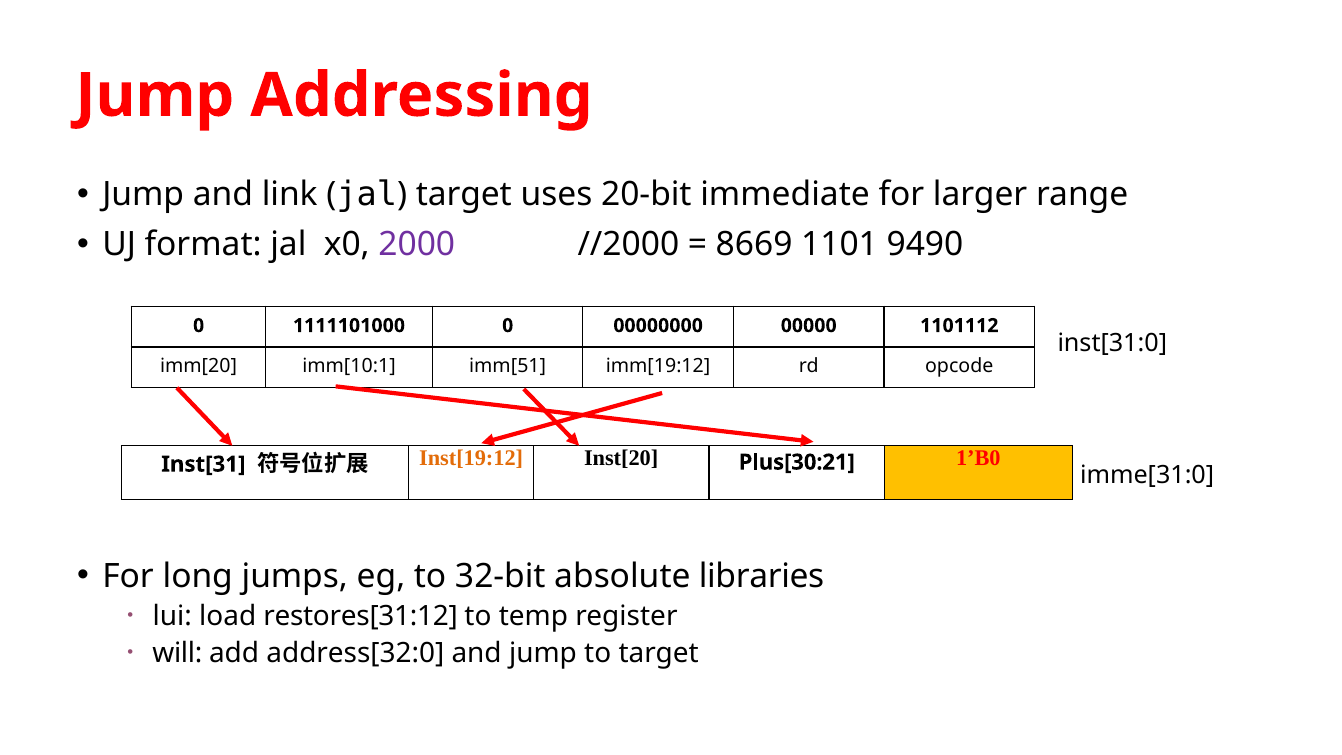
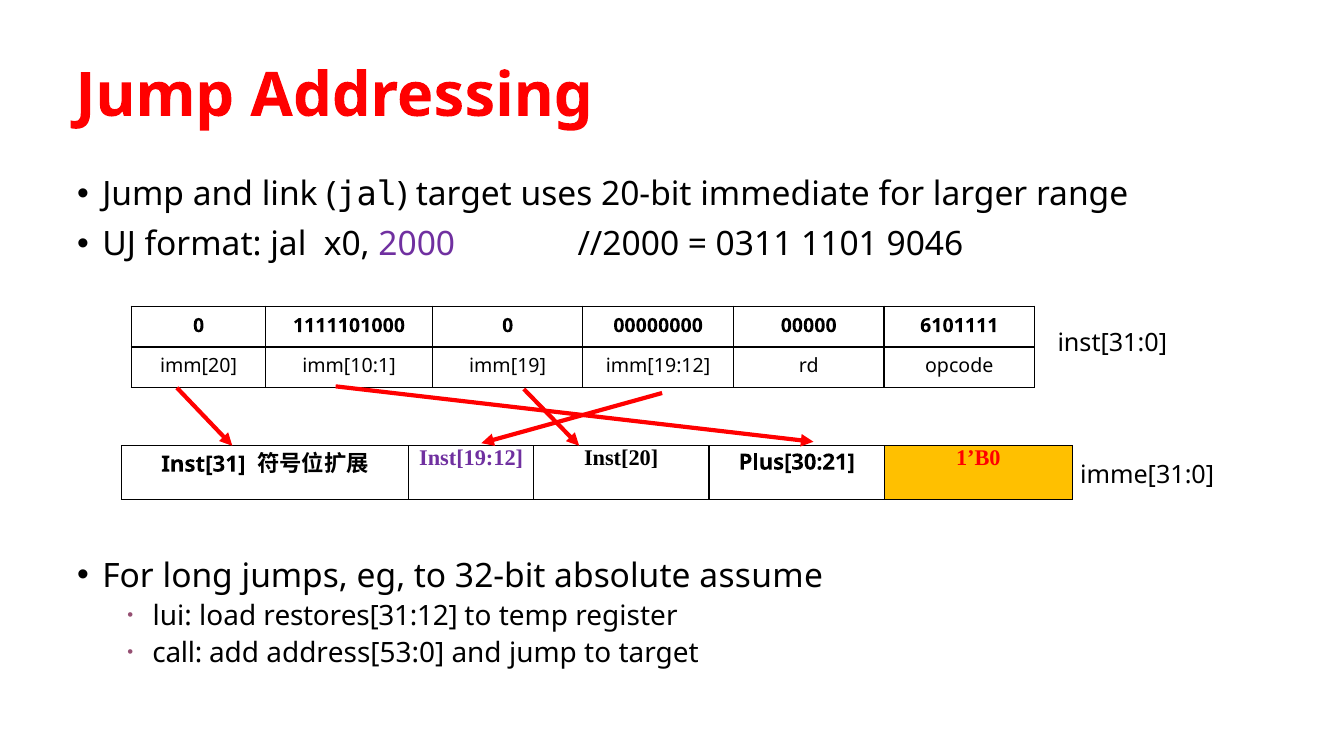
8669: 8669 -> 0311 (754, 245)
9490: 9490 -> 9046 (925, 245)
1101112: 1101112 -> 6101111 (959, 326)
imm[51: imm[51 -> imm[19 (508, 366)
Inst[19:12 colour: orange -> purple (471, 458)
libraries: libraries -> assume (761, 576)
will: will -> call (177, 654)
address[32:0: address[32:0 -> address[53:0 (355, 654)
